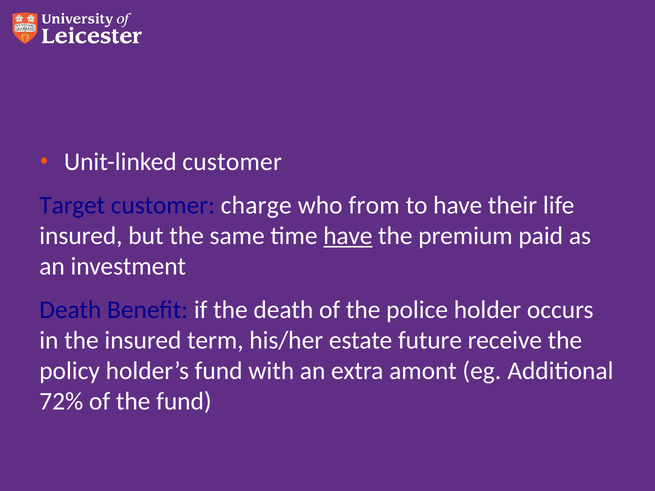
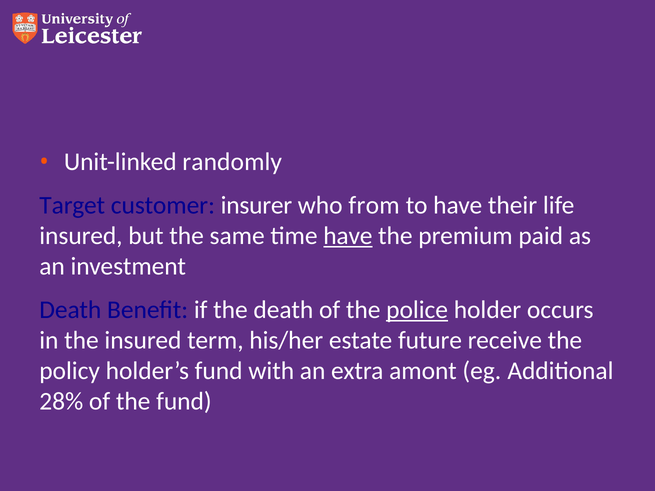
Unit-linked customer: customer -> randomly (232, 162)
charge: charge -> insurer (256, 205)
police underline: none -> present (417, 310)
72%: 72% -> 28% (61, 402)
